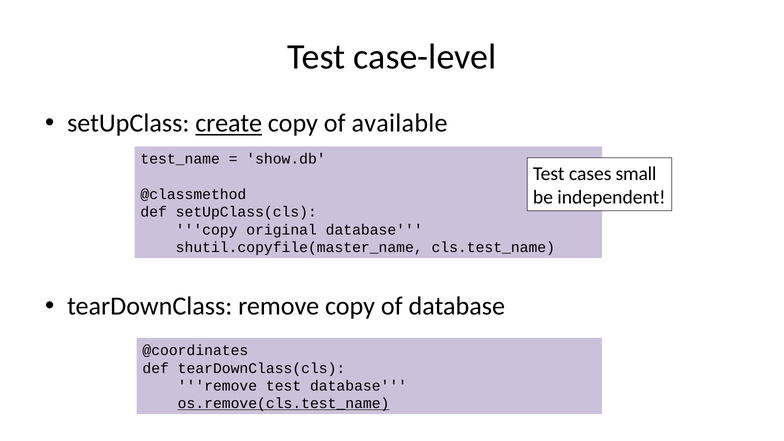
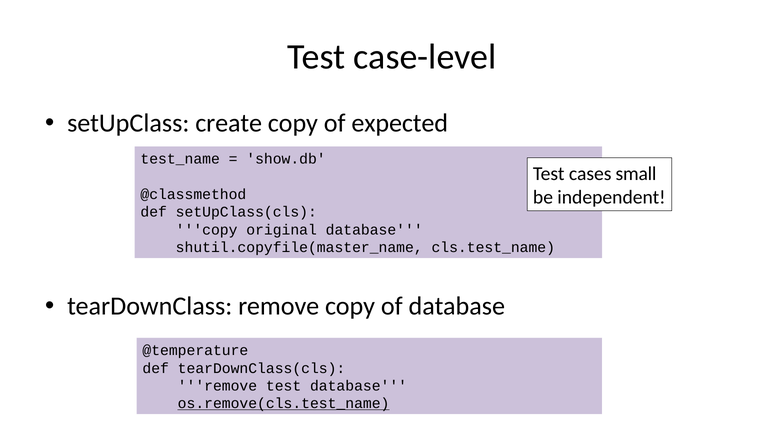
create underline: present -> none (229, 123)
available: available -> expected (400, 123)
@coordinates: @coordinates -> @temperature (195, 351)
